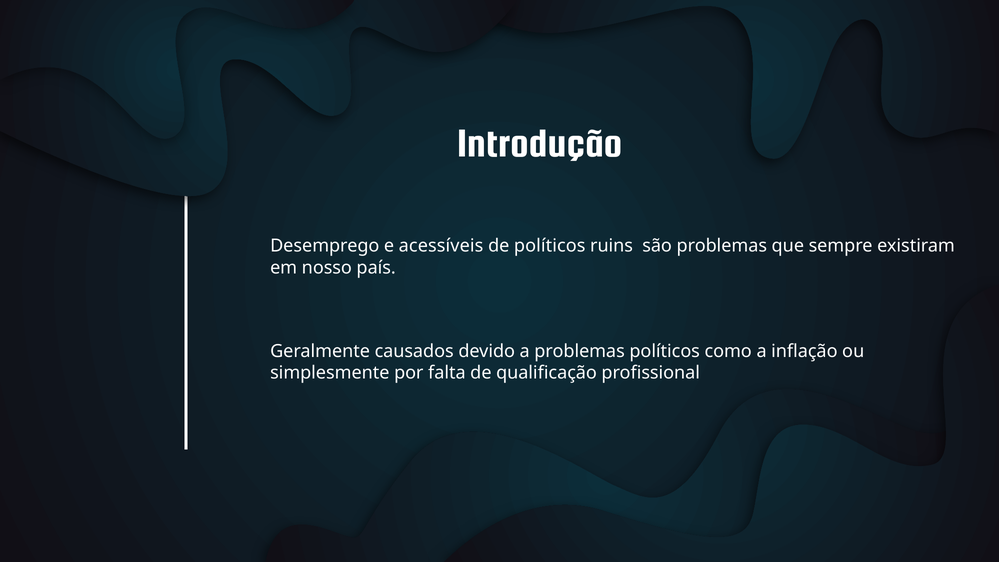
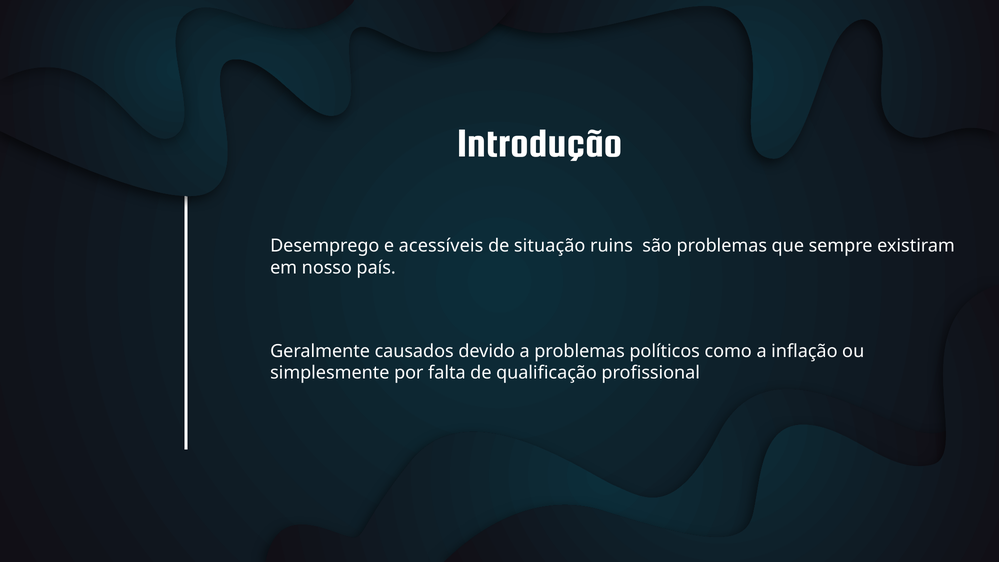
de políticos: políticos -> situação (550, 246)
